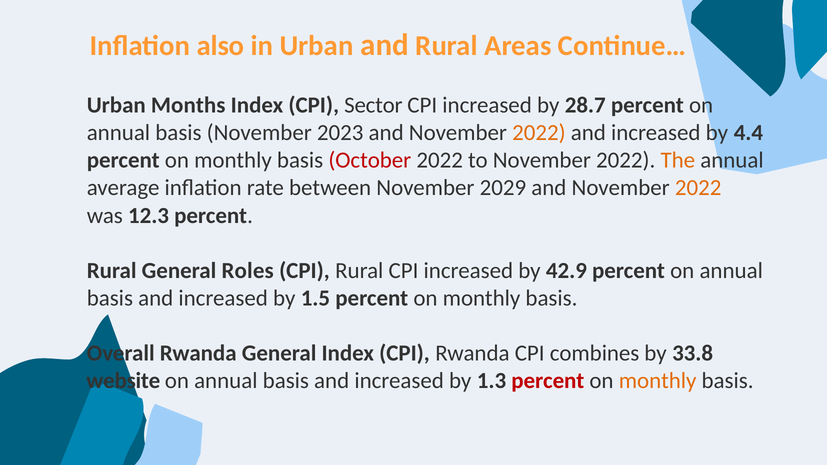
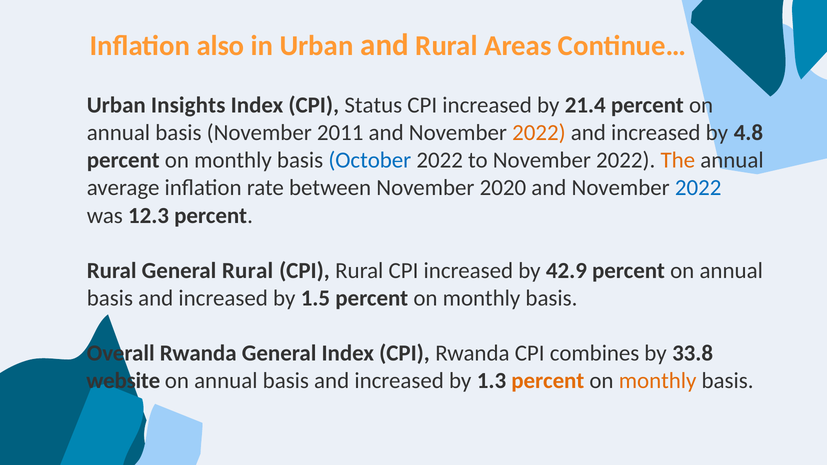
Months: Months -> Insights (188, 105)
Sector: Sector -> Status (373, 105)
28.7: 28.7 -> 21.4 (585, 105)
2023: 2023 -> 2011 (340, 133)
4.4: 4.4 -> 4.8 (748, 133)
October colour: red -> blue (370, 160)
2029: 2029 -> 2020 (503, 188)
2022 colour: orange -> blue (698, 188)
General Roles: Roles -> Rural (248, 271)
percent colour: red -> orange (548, 381)
